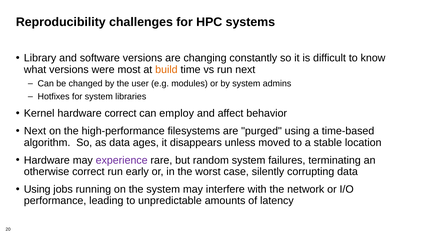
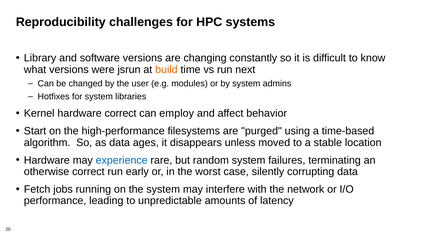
most: most -> jsrun (129, 69)
Next: Next -> Start (35, 131)
experience colour: purple -> blue (122, 160)
Using: Using -> Fetch (37, 189)
